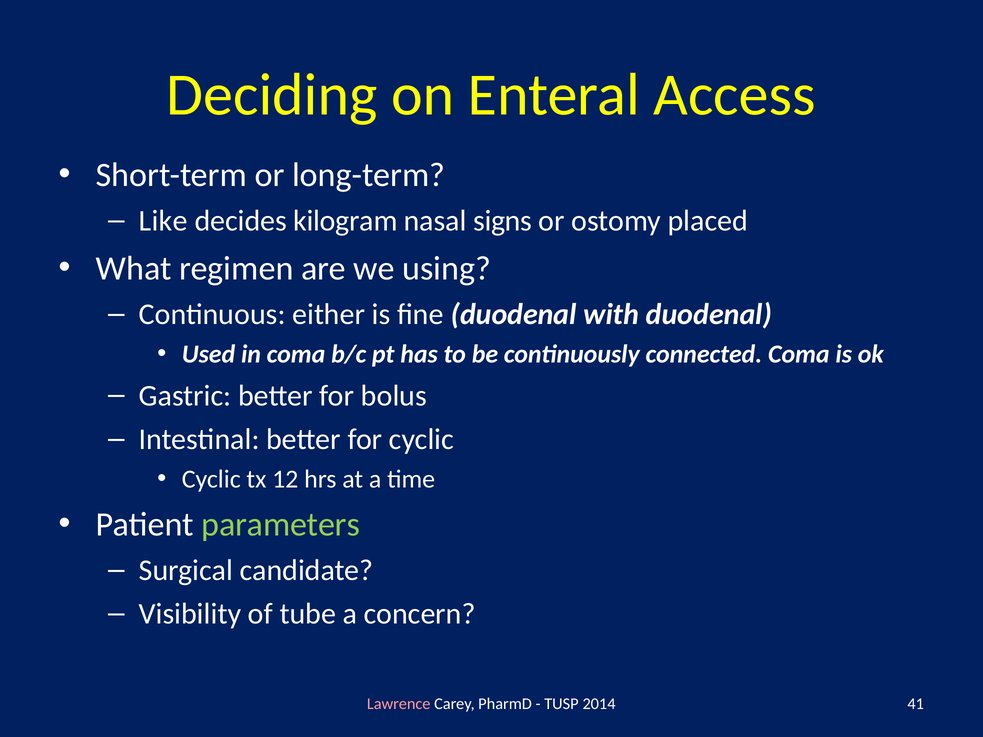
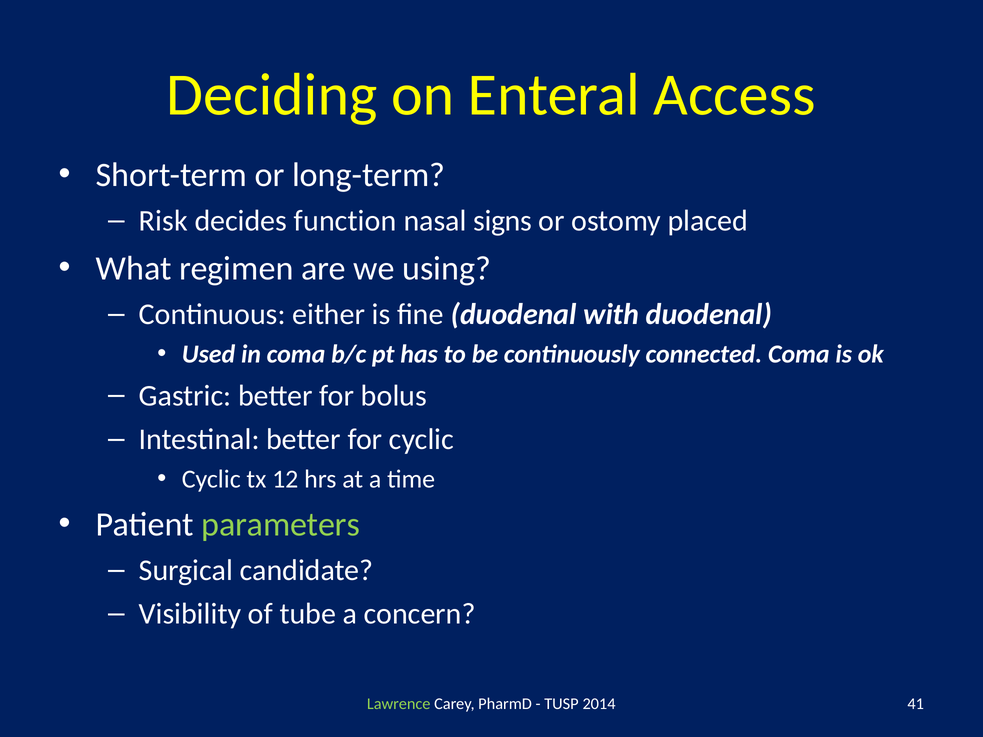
Like: Like -> Risk (163, 221)
kilogram: kilogram -> function (345, 221)
Lawrence colour: pink -> light green (399, 704)
